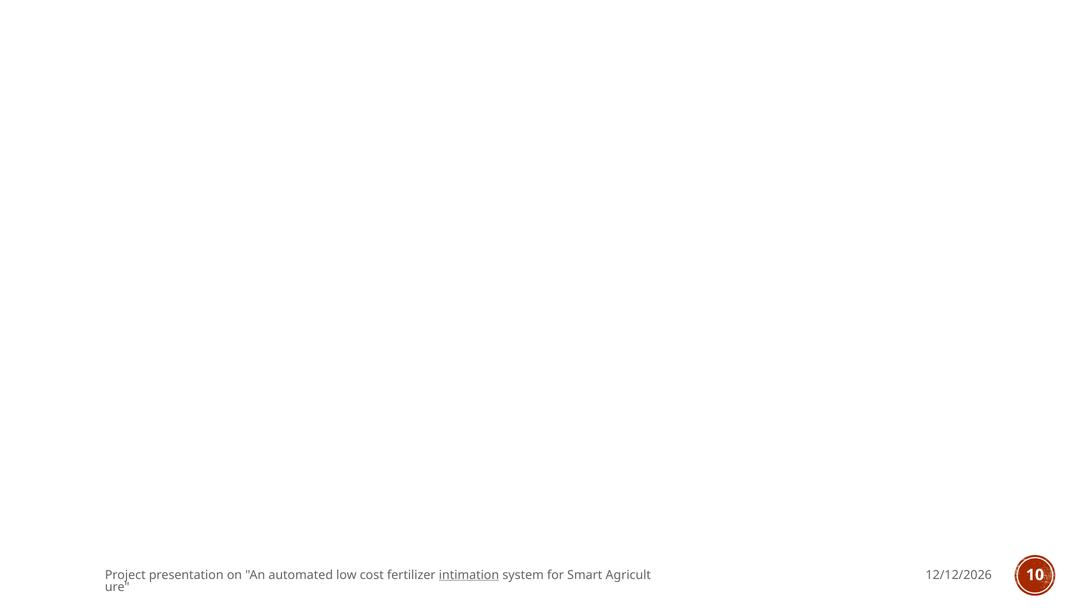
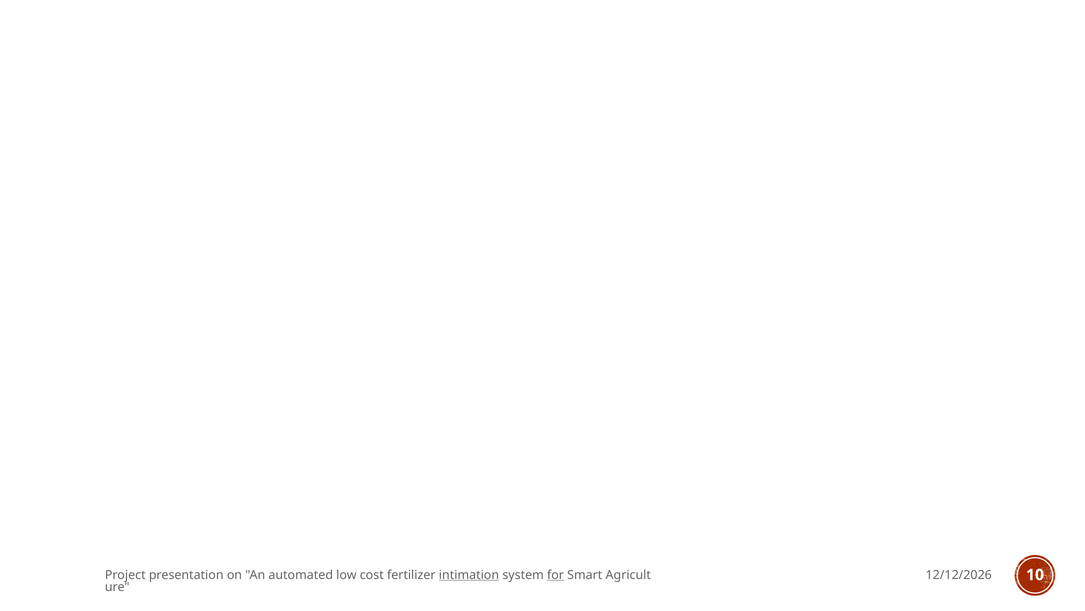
for underline: none -> present (556, 574)
